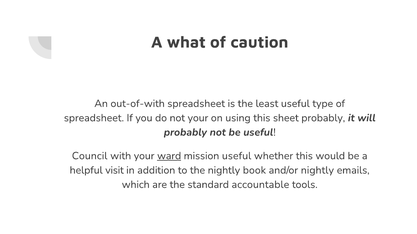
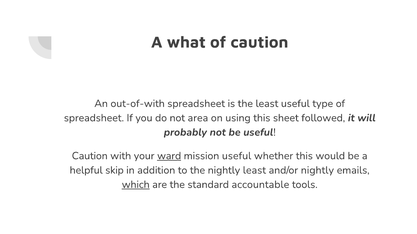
not your: your -> area (198, 118)
sheet probably: probably -> followed (323, 118)
Council: Council -> Caution (90, 156)
visit: visit -> skip (115, 171)
nightly book: book -> least (254, 171)
which underline: none -> present (136, 185)
